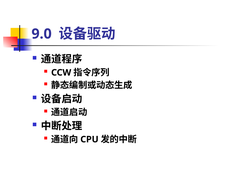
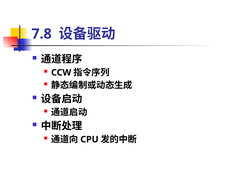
9.0: 9.0 -> 7.8 (42, 34)
